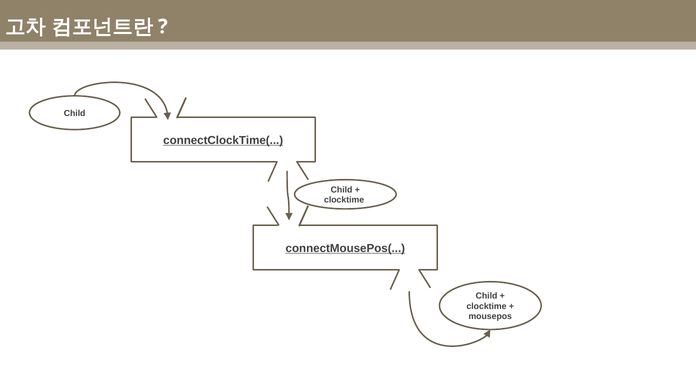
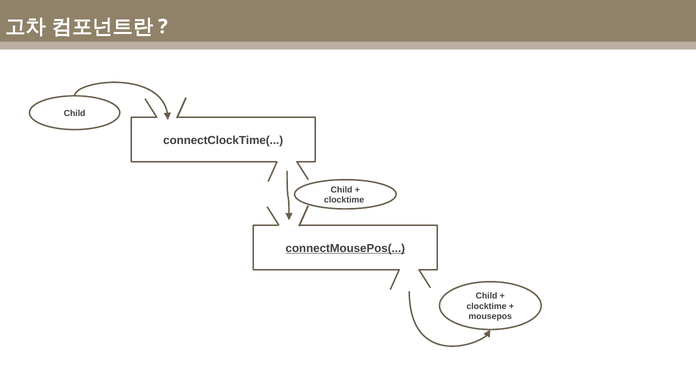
connectClockTime( underline: present -> none (223, 140)
